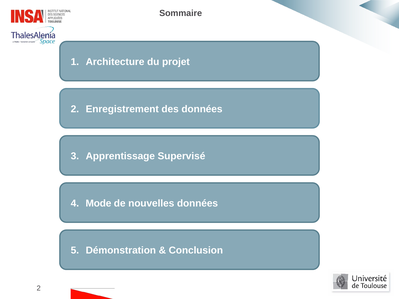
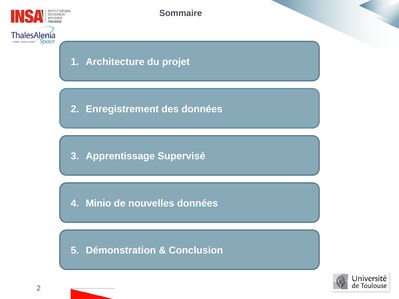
Mode: Mode -> Minio (98, 203)
